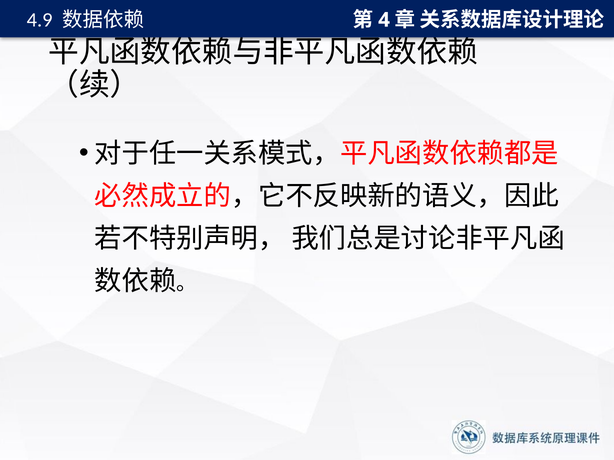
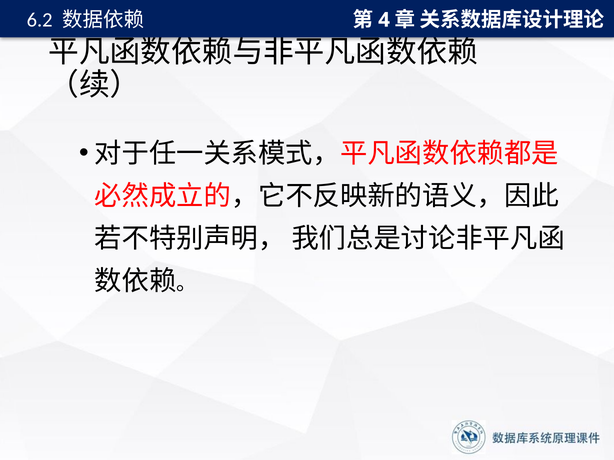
4.9: 4.9 -> 6.2 (40, 20)
